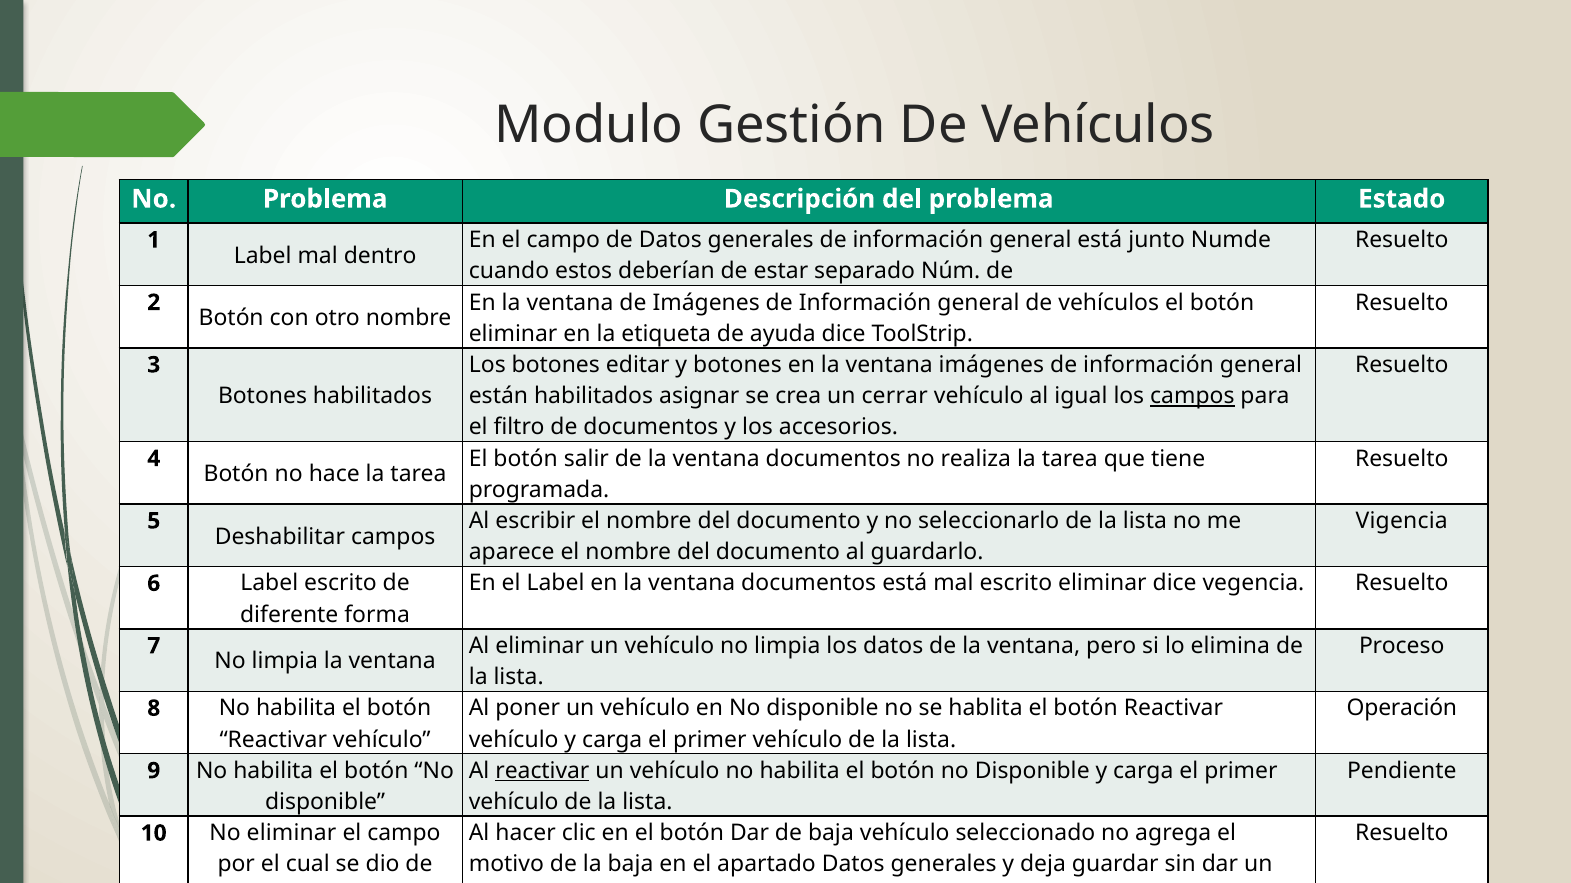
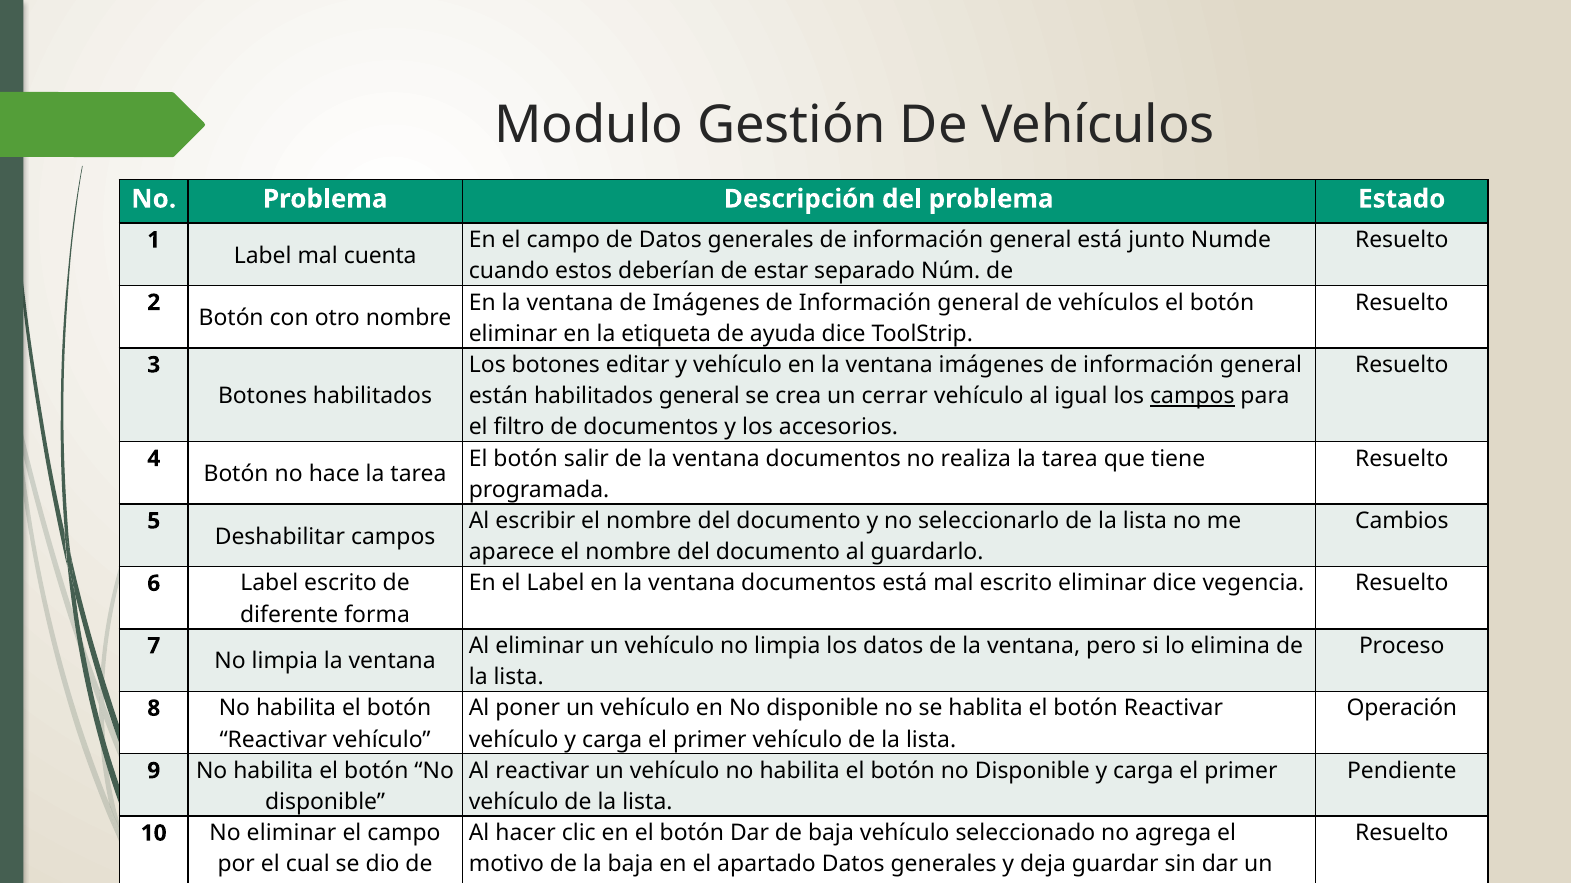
dentro: dentro -> cuenta (380, 256)
y botones: botones -> vehículo (738, 365)
habilitados asignar: asignar -> general (699, 396)
Vigencia: Vigencia -> Cambios (1402, 521)
reactivar underline: present -> none (542, 771)
